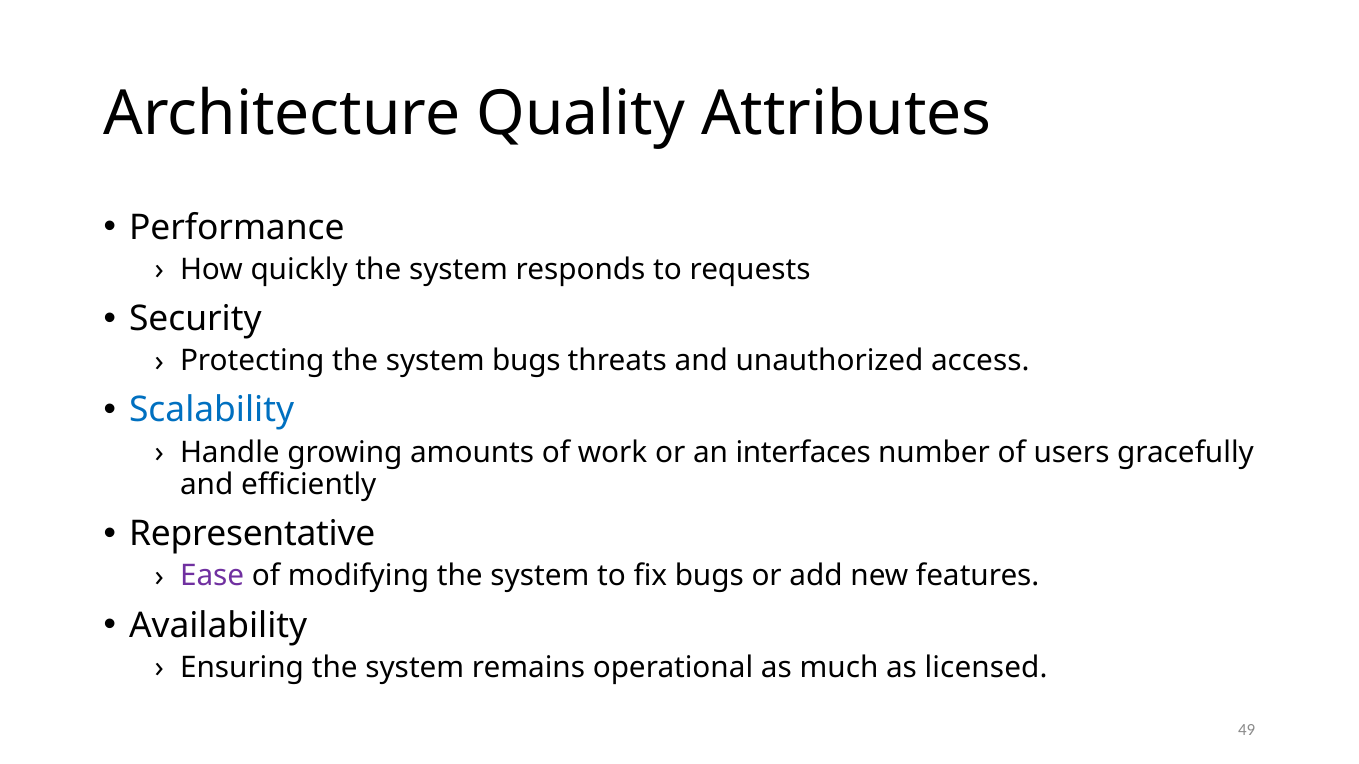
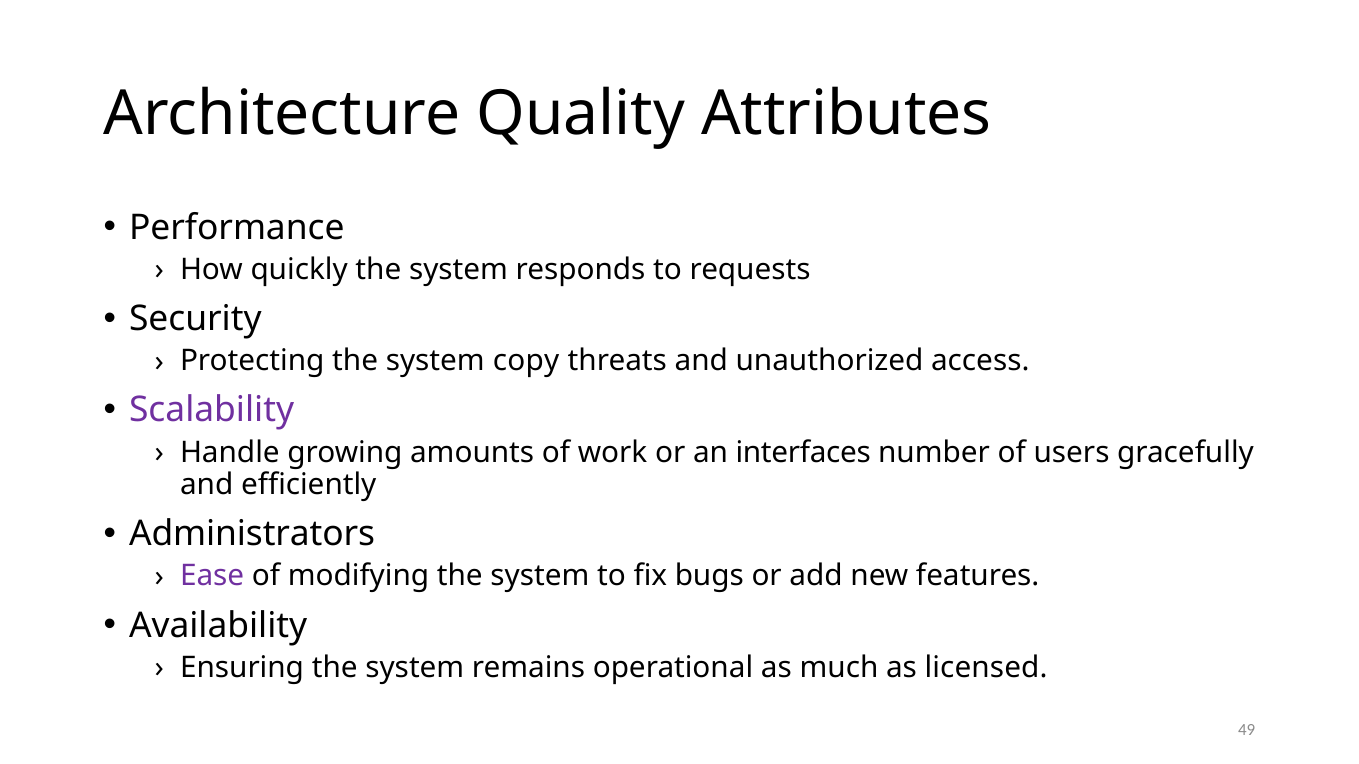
system bugs: bugs -> copy (526, 361)
Scalability colour: blue -> purple (212, 411)
Representative: Representative -> Administrators (252, 534)
